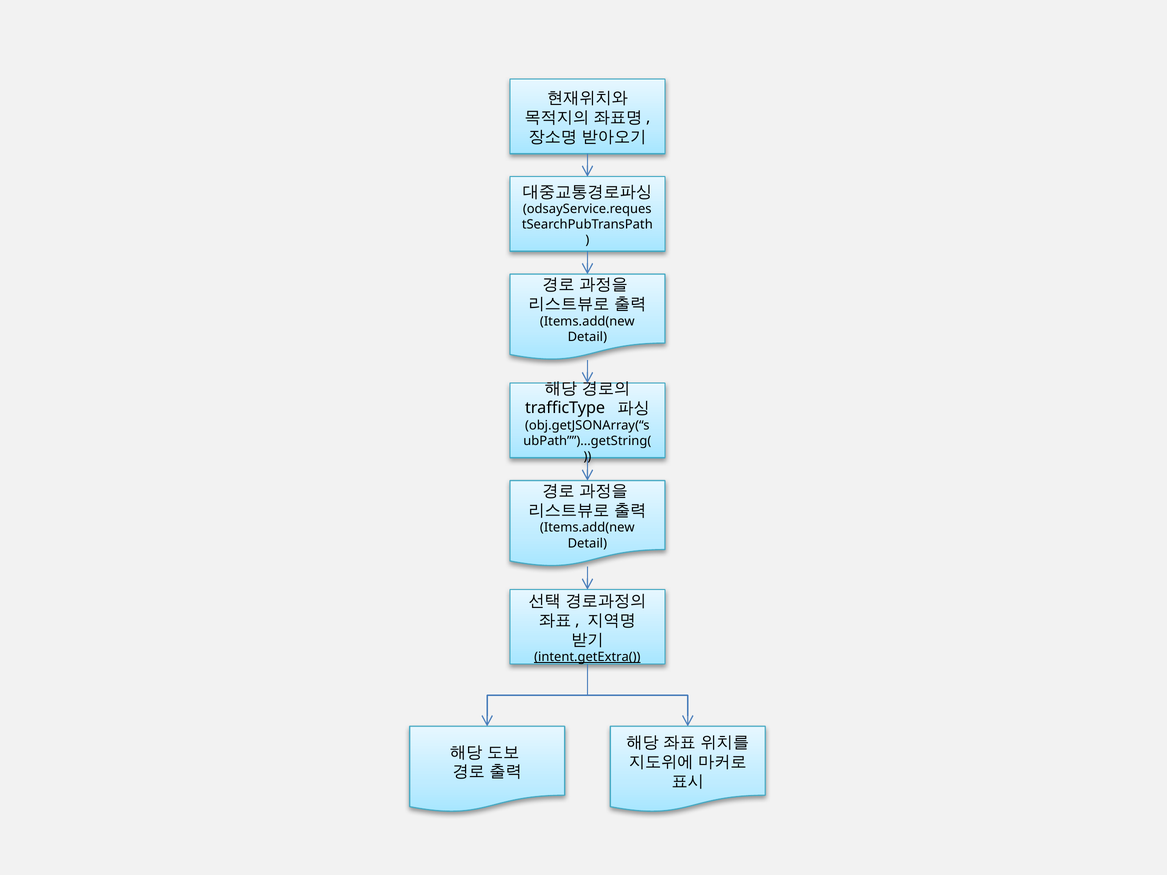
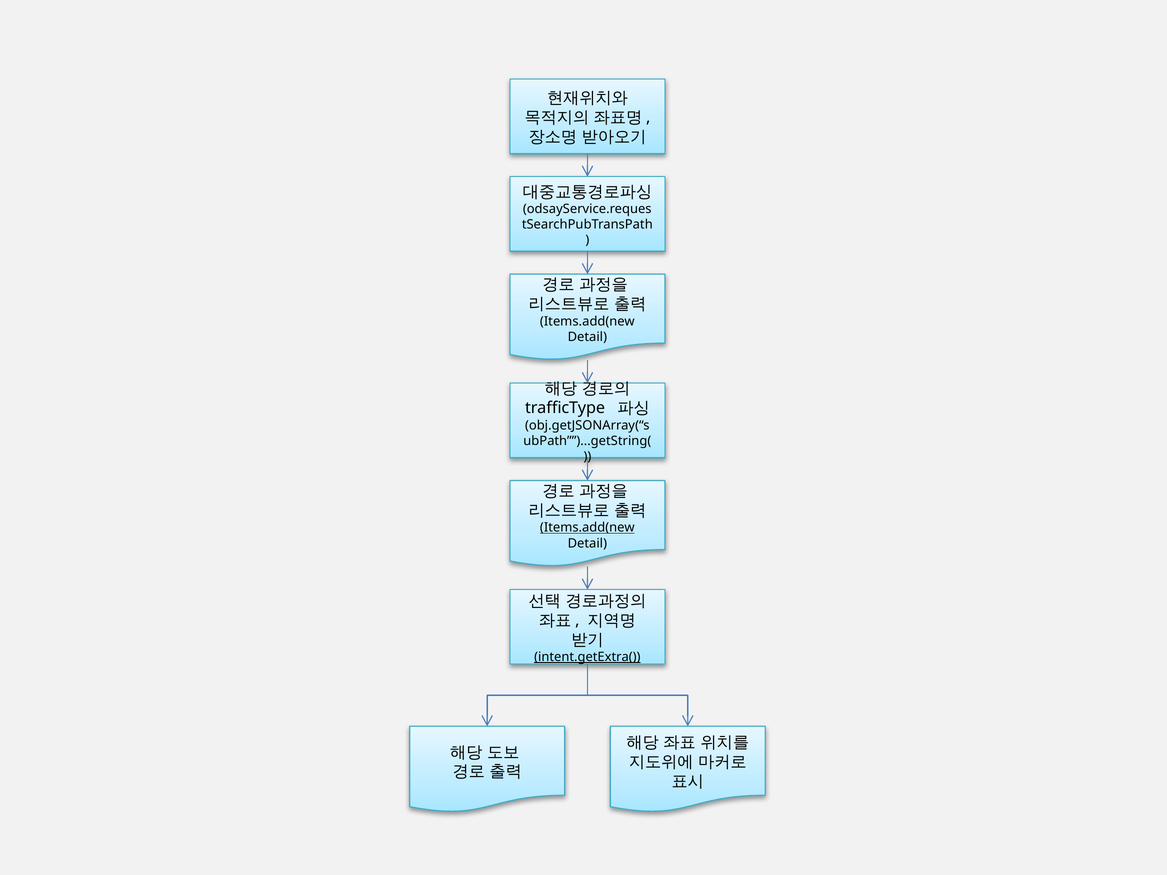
Items.add(new underline: none -> present (587, 528)
